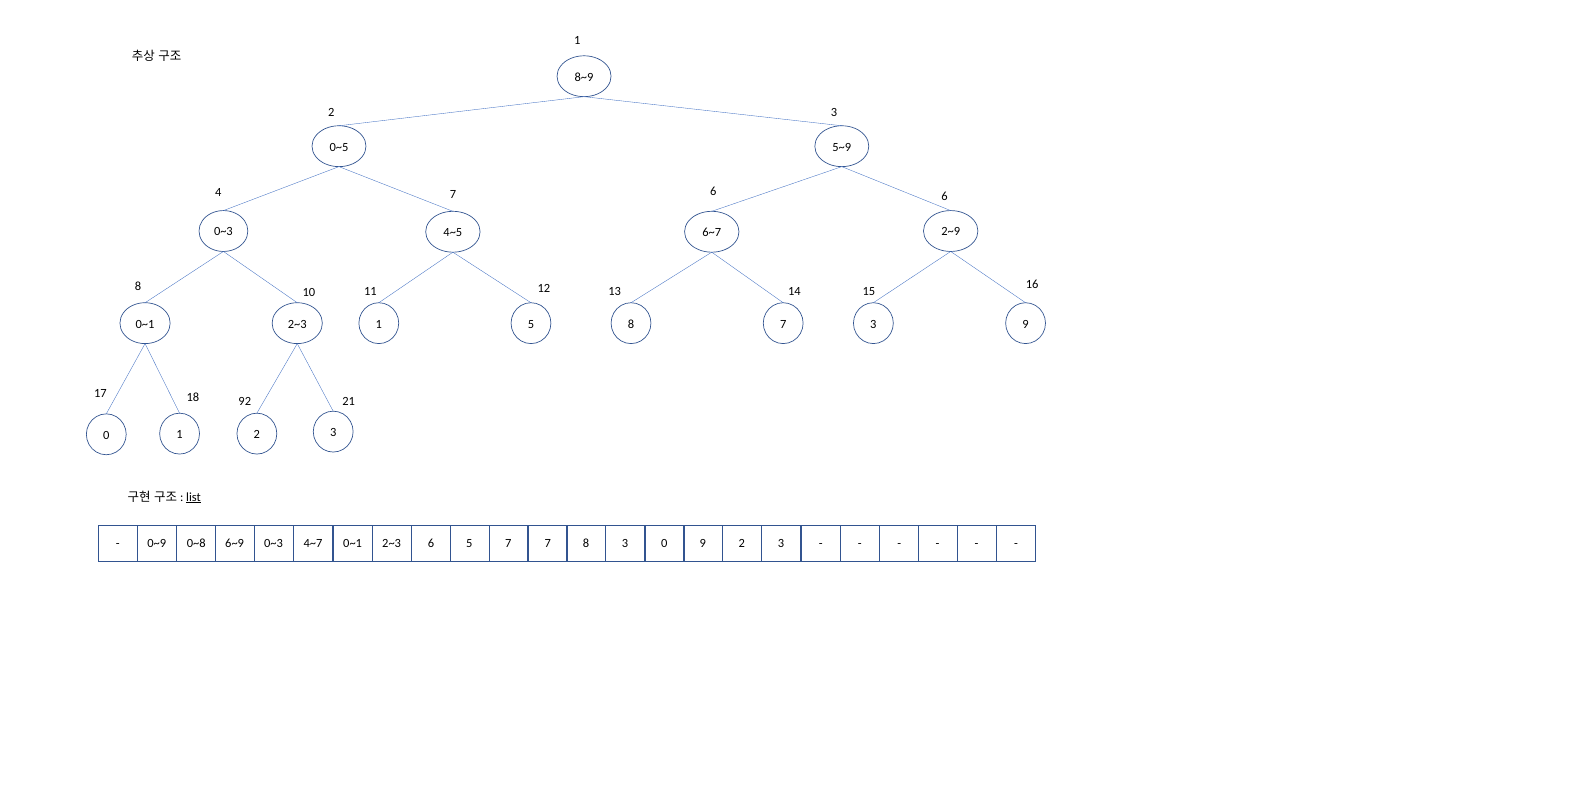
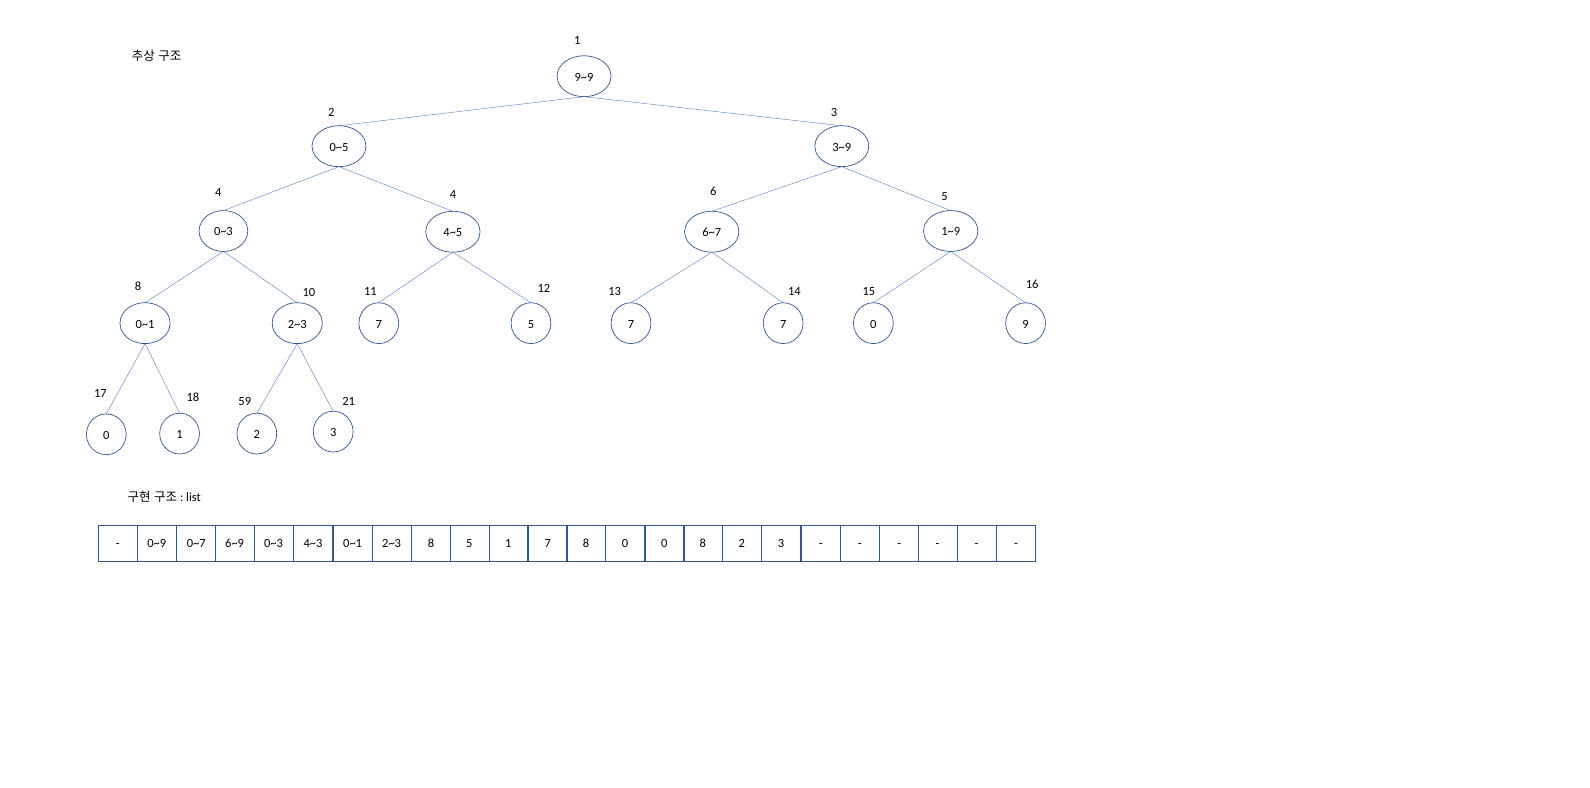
8~9: 8~9 -> 9~9 (584, 77)
5~9: 5~9 -> 3~9 (842, 147)
4 7: 7 -> 4 (453, 194)
6 6: 6 -> 5 (944, 196)
2~9: 2~9 -> 1~9 (951, 232)
2~3 1: 1 -> 7 (379, 324)
5 8: 8 -> 7 (631, 324)
7 3: 3 -> 0 (873, 324)
92: 92 -> 59 (245, 402)
list underline: present -> none (194, 497)
0~8: 0~8 -> 0~7 (196, 543)
4~7: 4~7 -> 4~3 (313, 543)
2~3 6: 6 -> 8 (431, 543)
5 7: 7 -> 1 (508, 543)
8 3: 3 -> 0 (625, 543)
0 9: 9 -> 8 (703, 543)
